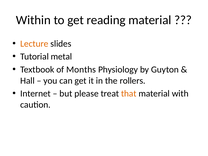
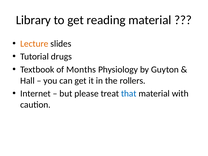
Within: Within -> Library (33, 20)
metal: metal -> drugs (61, 57)
that colour: orange -> blue (129, 94)
